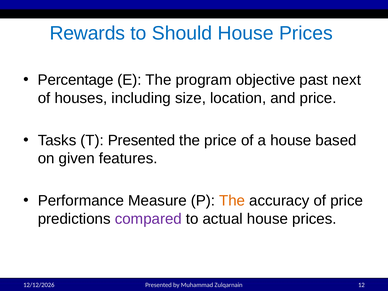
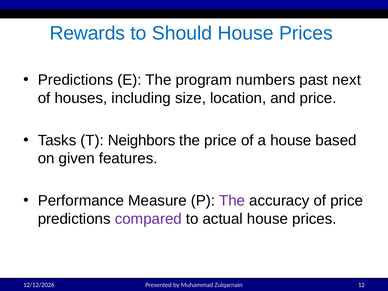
Percentage: Percentage -> Predictions (75, 80)
objective: objective -> numbers (265, 80)
T Presented: Presented -> Neighbors (142, 140)
The colour: orange -> purple (232, 201)
